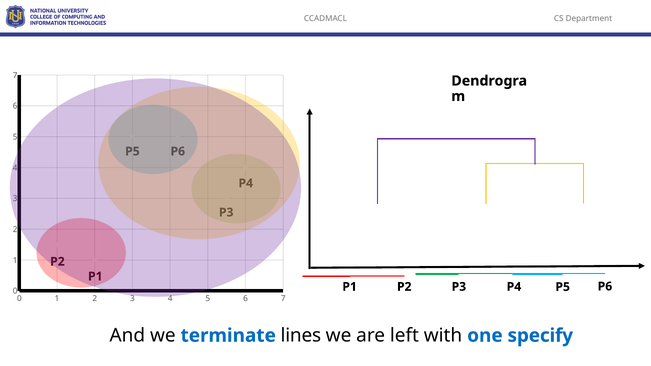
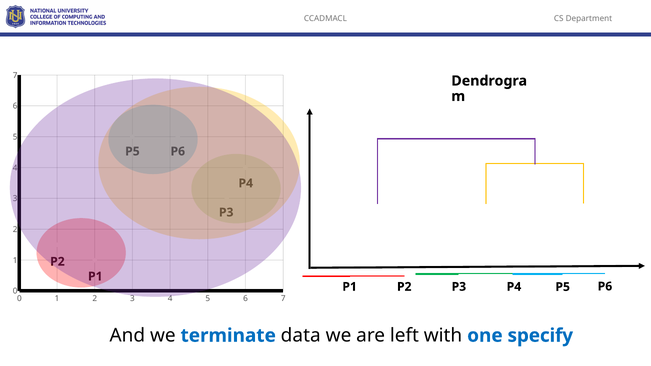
lines: lines -> data (301, 336)
